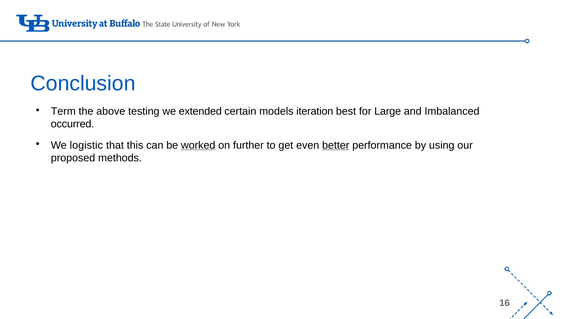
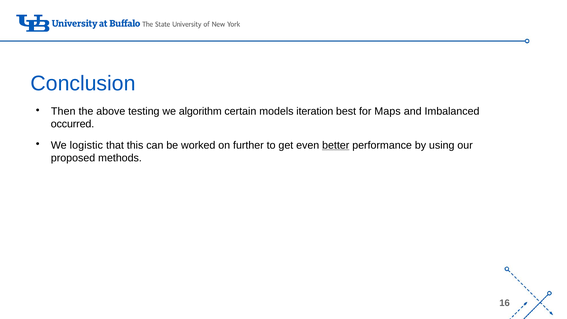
Term: Term -> Then (63, 111)
extended: extended -> algorithm (200, 111)
Large: Large -> Maps (388, 111)
worked underline: present -> none (198, 145)
